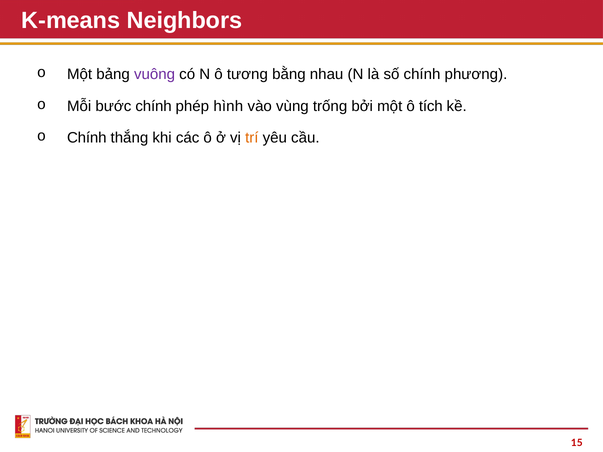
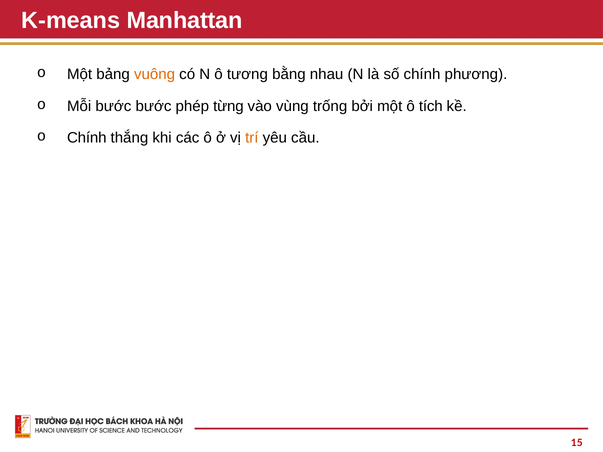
Neighbors: Neighbors -> Manhattan (185, 21)
vuông colour: purple -> orange (155, 74)
bước chính: chính -> bước (153, 106)
hình: hình -> từng (228, 106)
